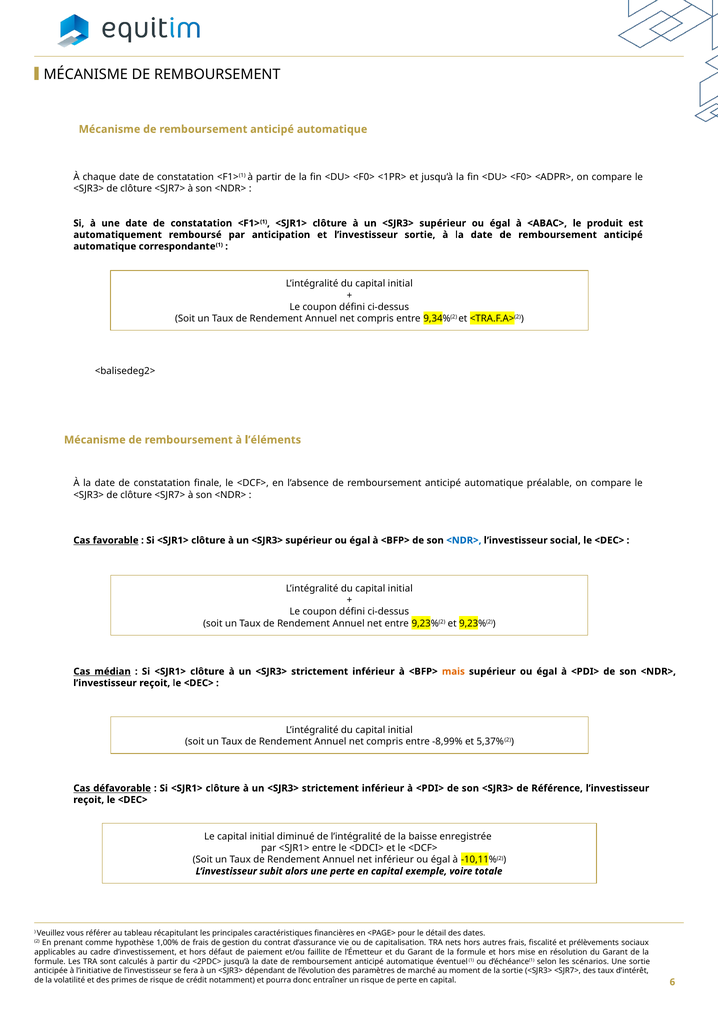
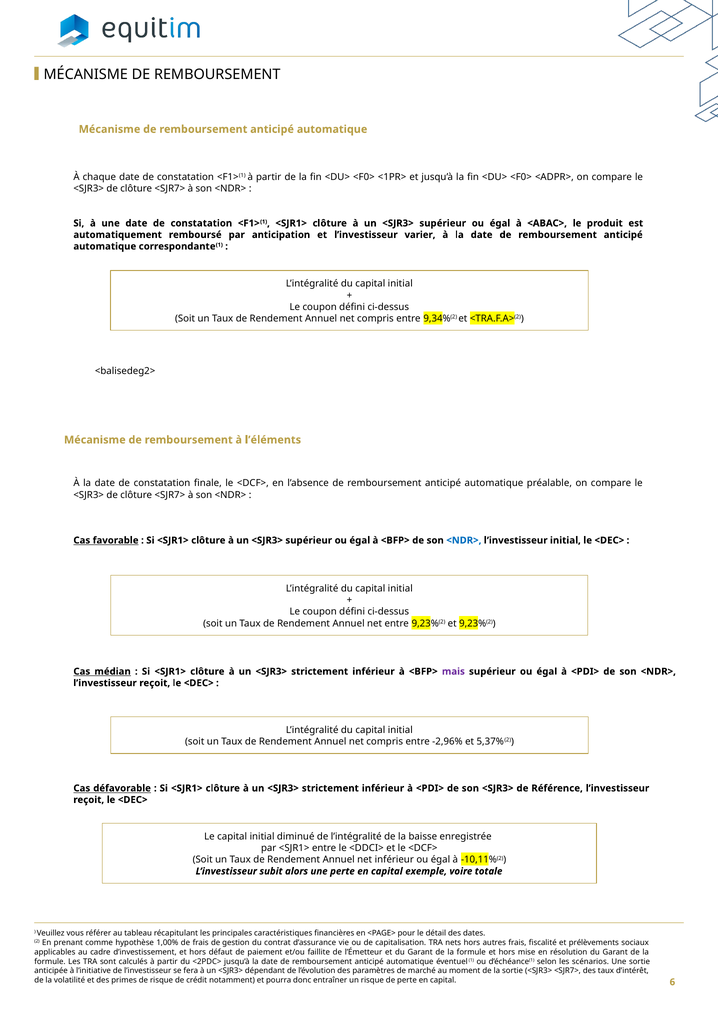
l’investisseur sortie: sortie -> varier (420, 235)
l’investisseur social: social -> initial (565, 540)
mais colour: orange -> purple (453, 671)
-8,99%: -8,99% -> -2,96% (447, 741)
